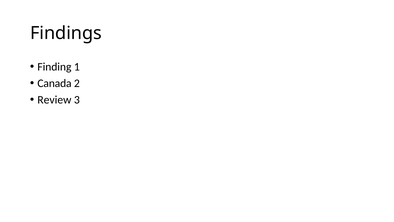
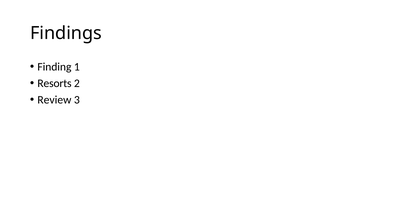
Canada: Canada -> Resorts (54, 83)
